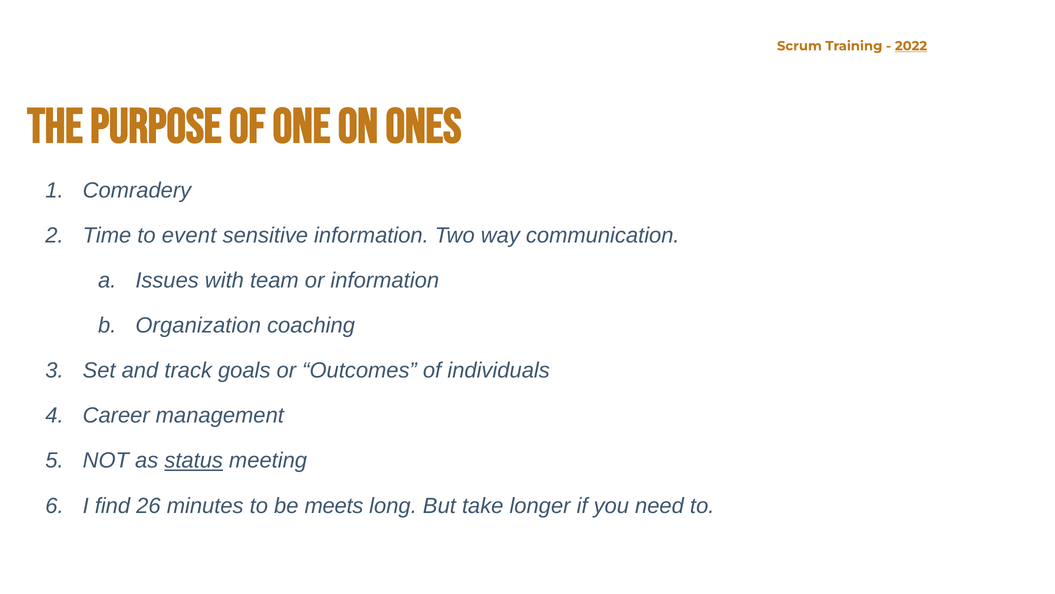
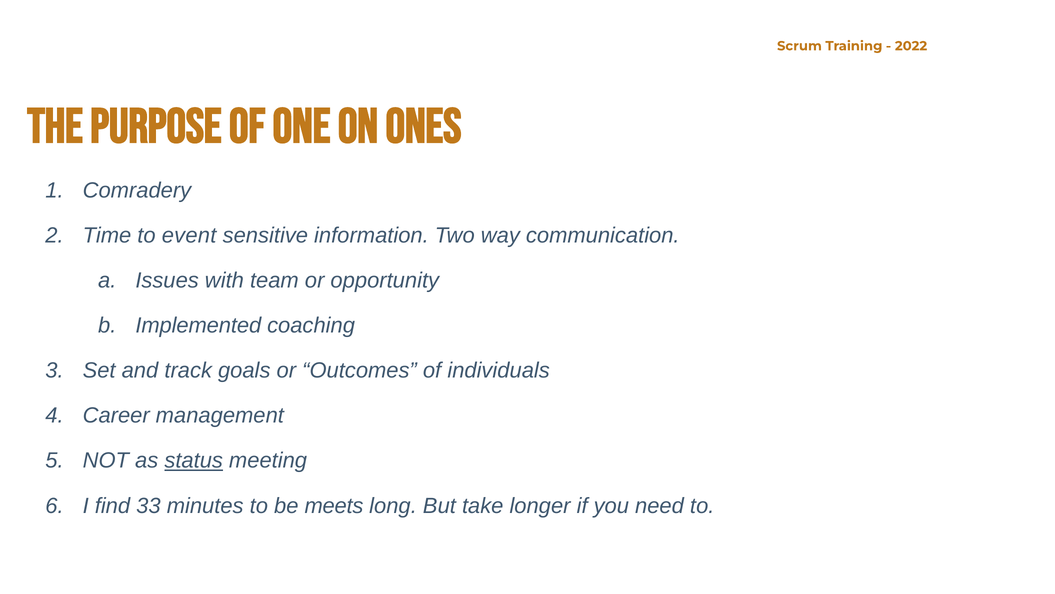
2022 underline: present -> none (911, 46)
or information: information -> opportunity (385, 280)
Organization: Organization -> Implemented (198, 325)
26: 26 -> 33 (148, 505)
